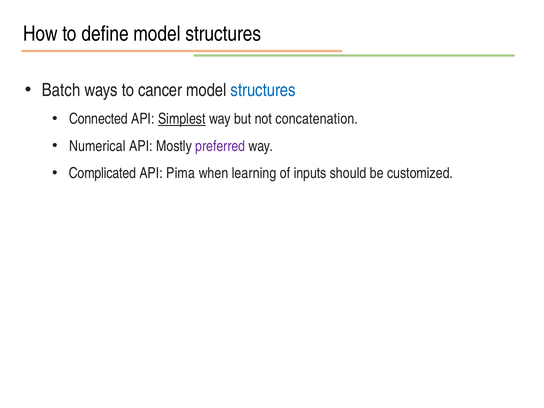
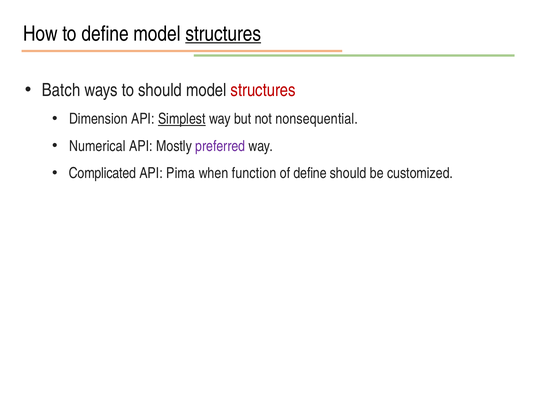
structures underline: none -> present (223, 34)
to cancer: cancer -> should (160, 90)
structures colour: blue -> red (263, 90)
Connected: Connected -> Dimension (98, 119)
concatenation: concatenation -> nonsequential (317, 119)
learning: learning -> function (254, 173)
of inputs: inputs -> define (310, 173)
